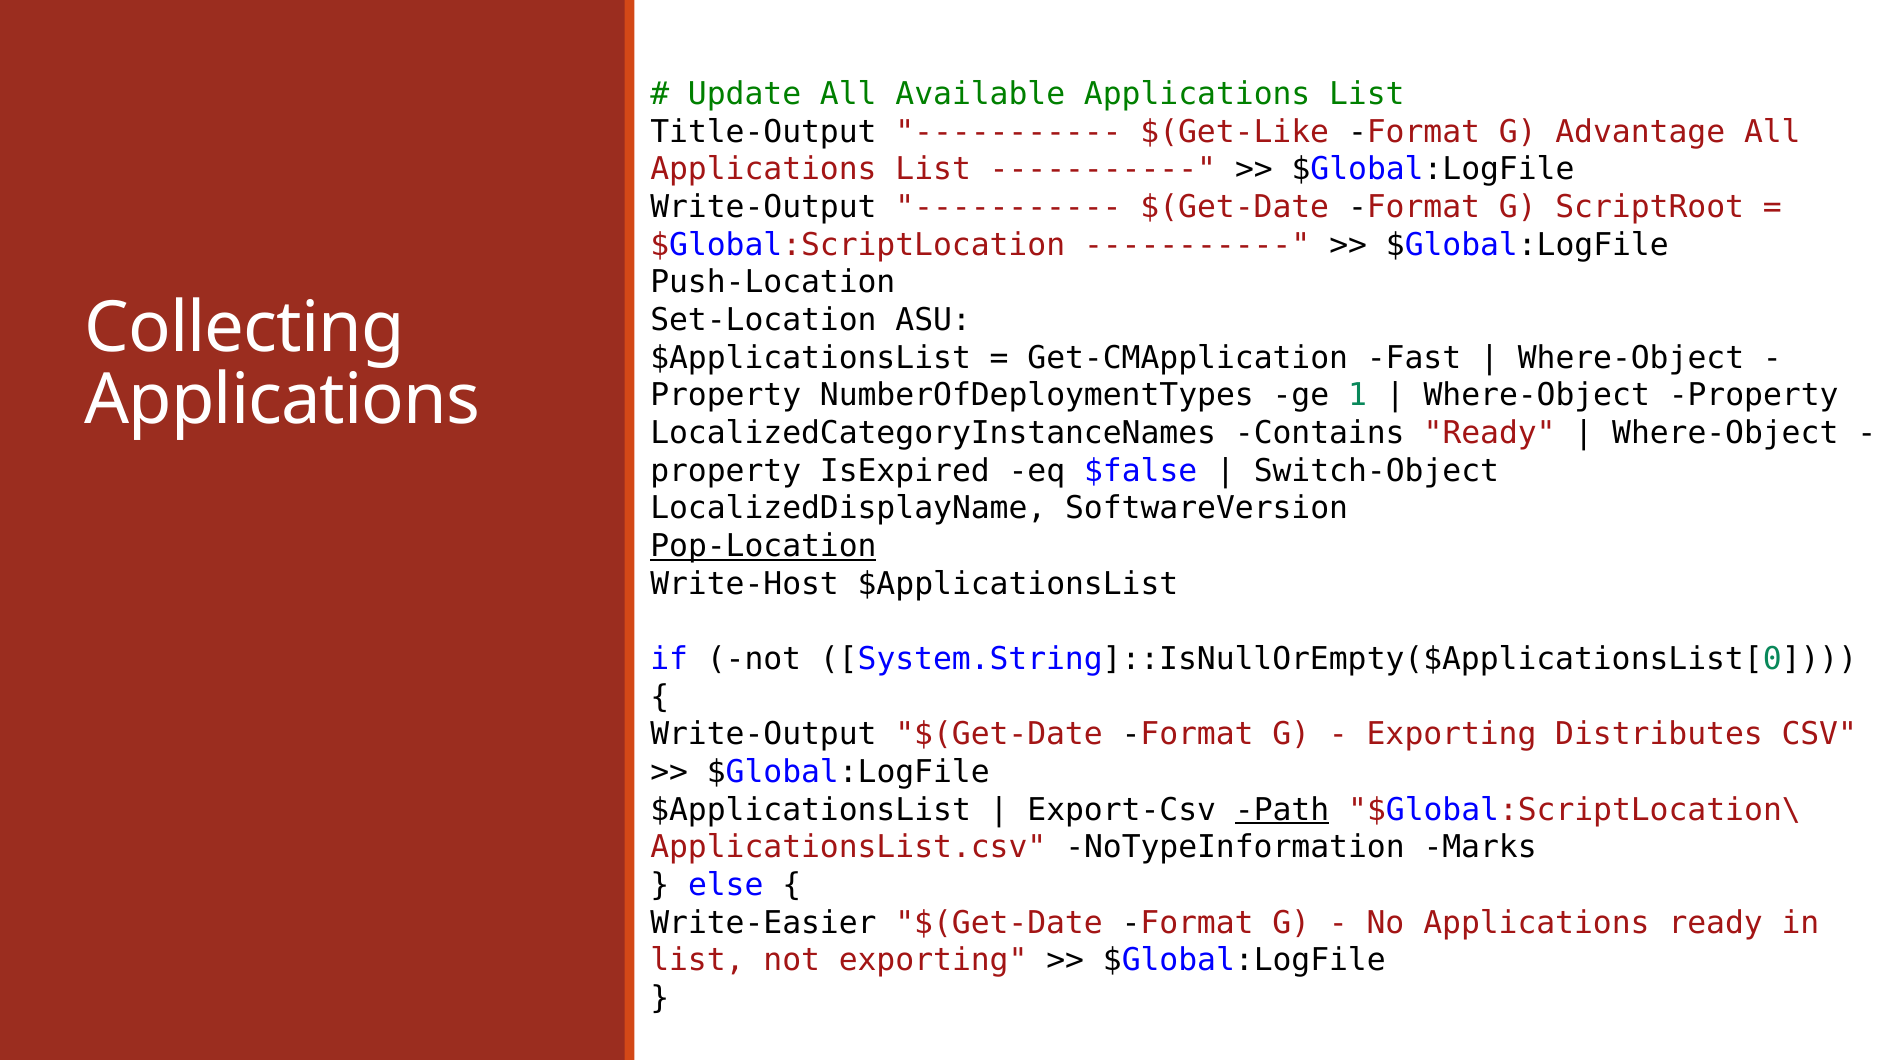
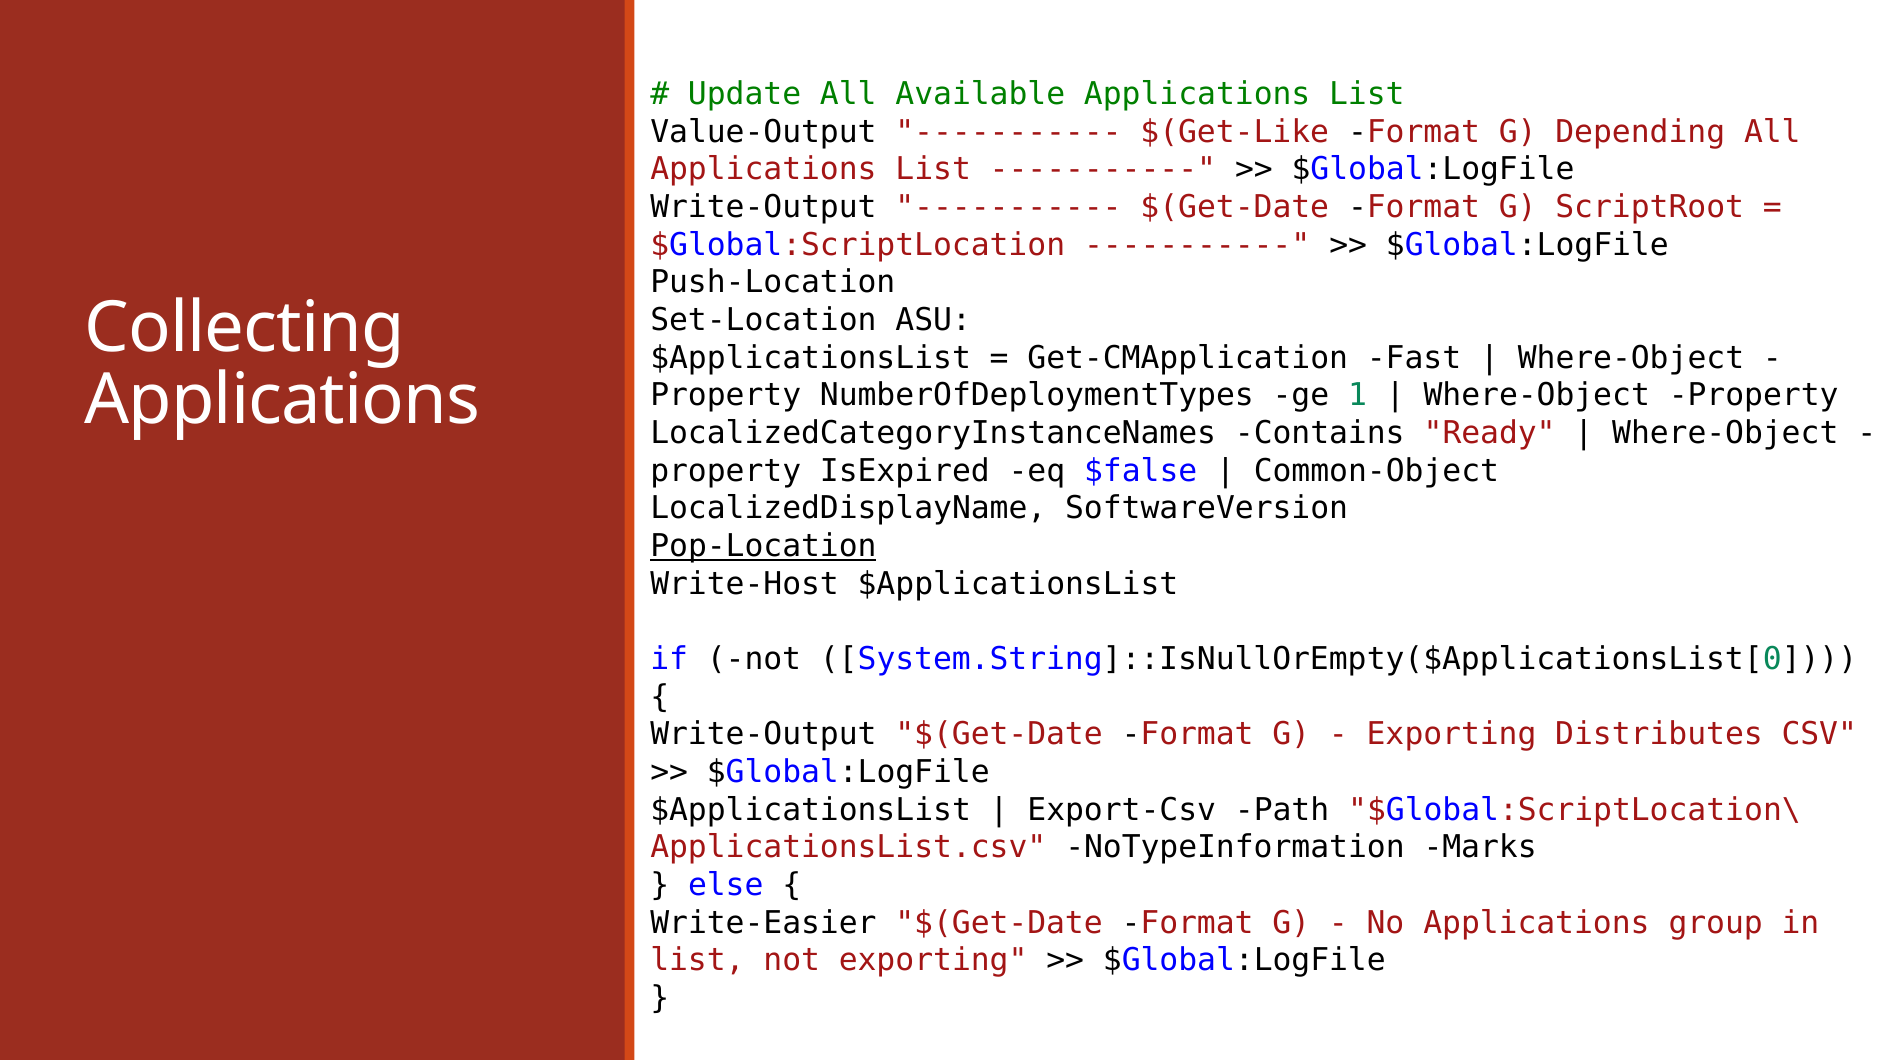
Title-Output: Title-Output -> Value-Output (763, 132)
Advantage: Advantage -> Depending (1640, 132)
Switch-Object: Switch-Object -> Common-Object (1376, 471)
Path underline: present -> none (1282, 810)
Applications ready: ready -> group (1716, 923)
